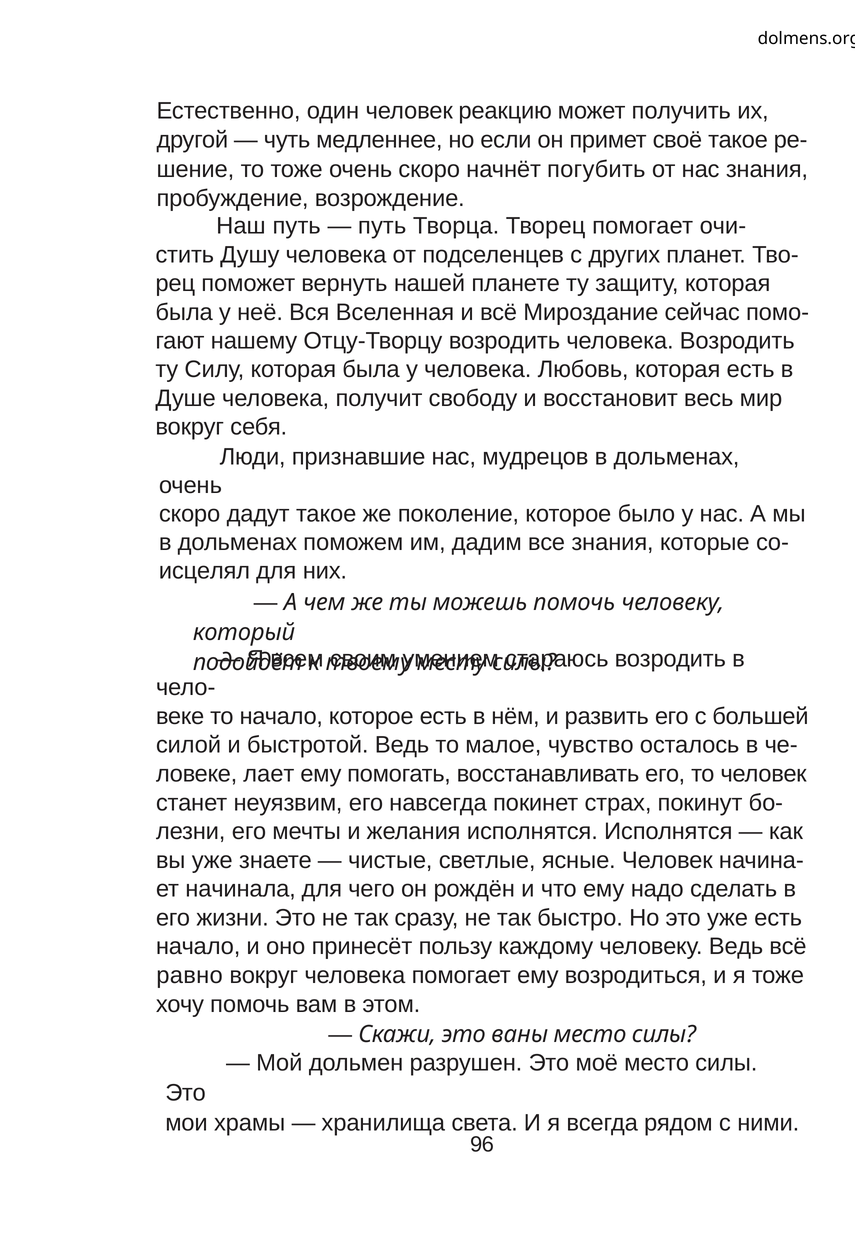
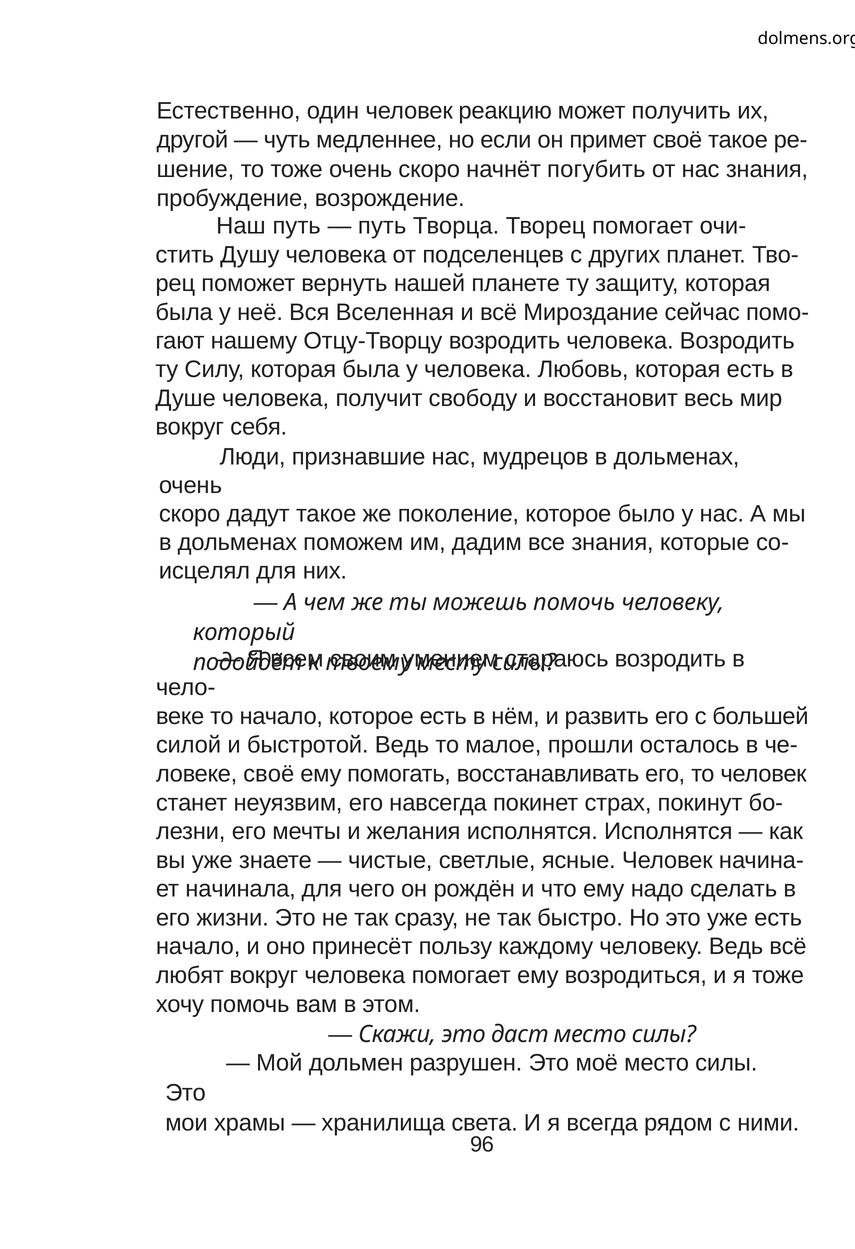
чувство: чувство -> прошли (591, 745)
ловеке лает: лает -> своё (269, 774)
равно: равно -> любят (190, 976)
ваны: ваны -> даст (520, 1035)
